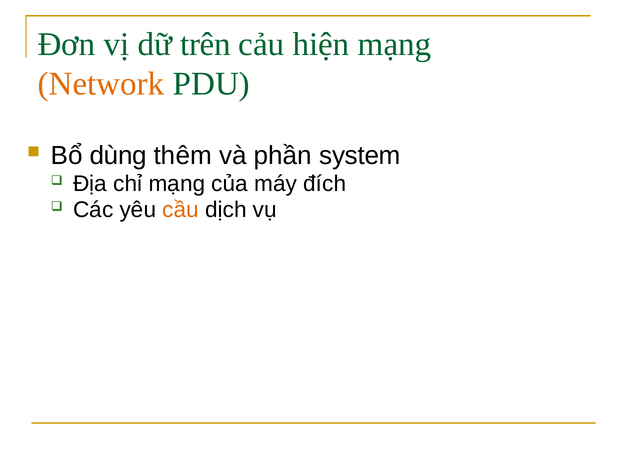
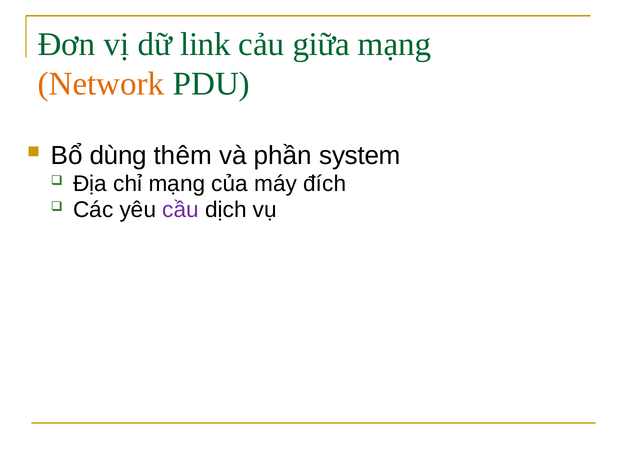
trên: trên -> link (206, 44)
hiện: hiện -> giữa (321, 44)
cầu colour: orange -> purple (181, 210)
